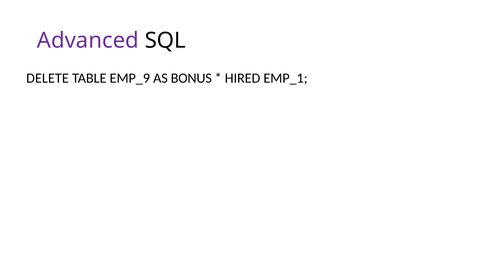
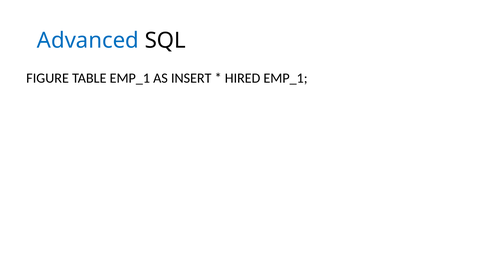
Advanced colour: purple -> blue (88, 41)
DELETE: DELETE -> FIGURE (48, 78)
TABLE EMP_9: EMP_9 -> EMP_1 (130, 78)
BONUS: BONUS -> INSERT (191, 78)
